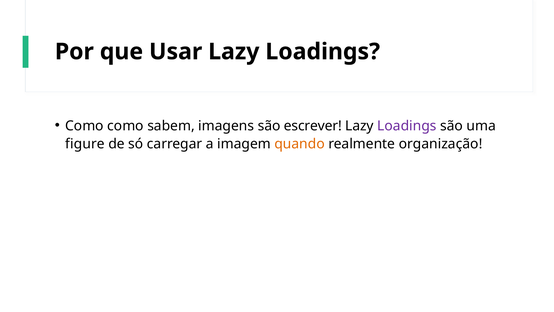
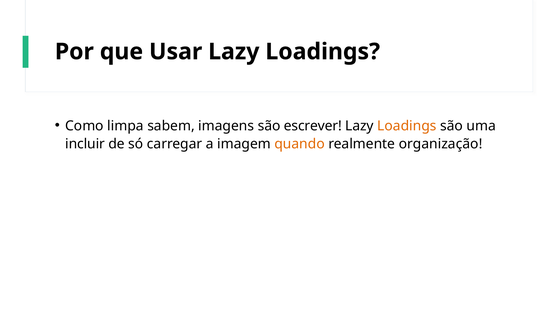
Como como: como -> limpa (125, 126)
Loadings colour: purple -> orange (407, 126)
figure: figure -> incluir (85, 144)
